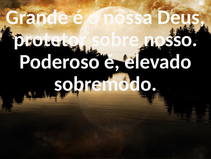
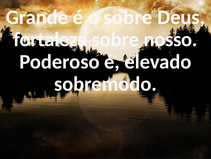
o nossa: nossa -> sobre (128, 17)
protetor: protetor -> fortaleza (50, 39)
